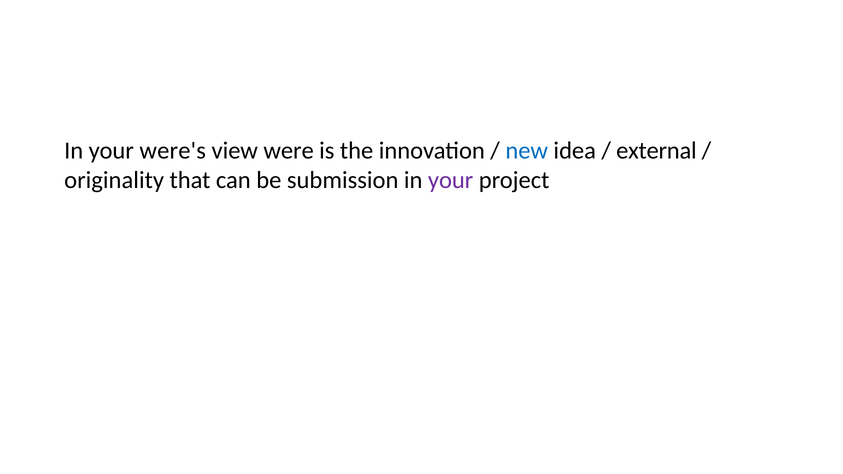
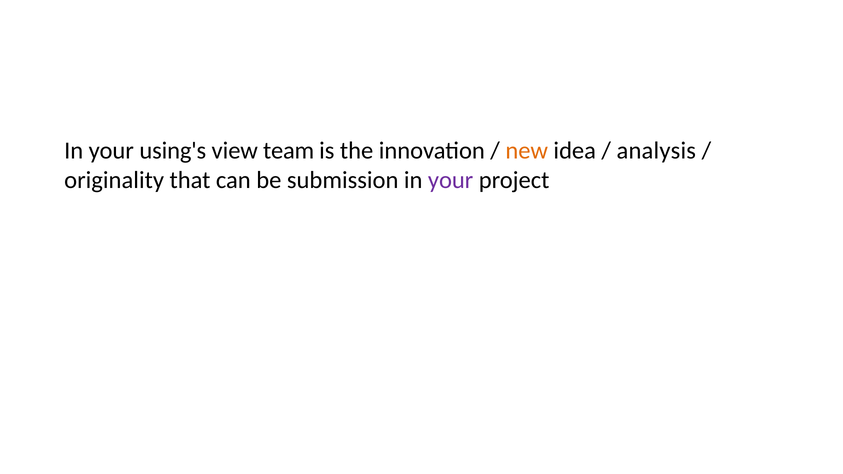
were's: were's -> using's (173, 151)
were: were -> team (289, 151)
new colour: blue -> orange (527, 151)
external: external -> analysis (656, 151)
